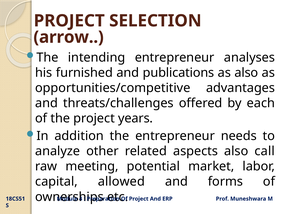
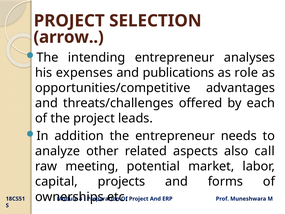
furnished: furnished -> expenses (84, 73)
as also: also -> role (246, 73)
years: years -> leads (135, 118)
allowed: allowed -> projects (121, 181)
